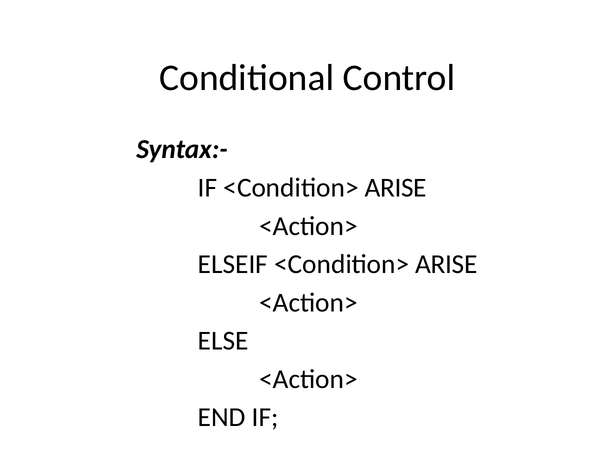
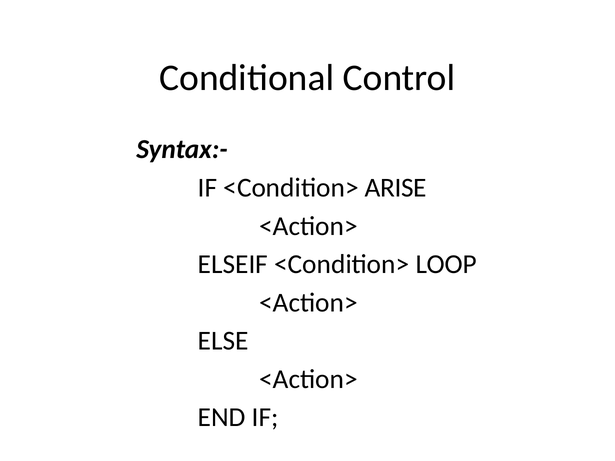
ELSEIF <Condition> ARISE: ARISE -> LOOP (446, 264)
